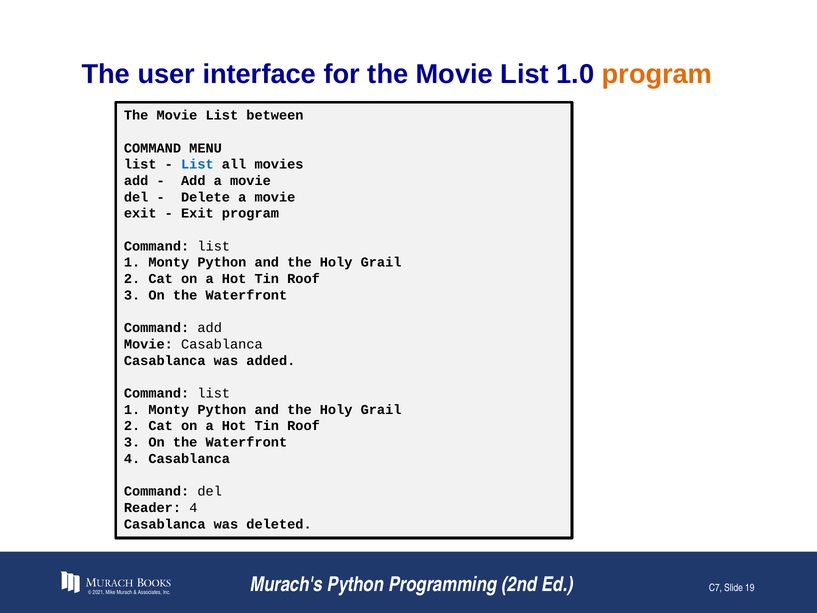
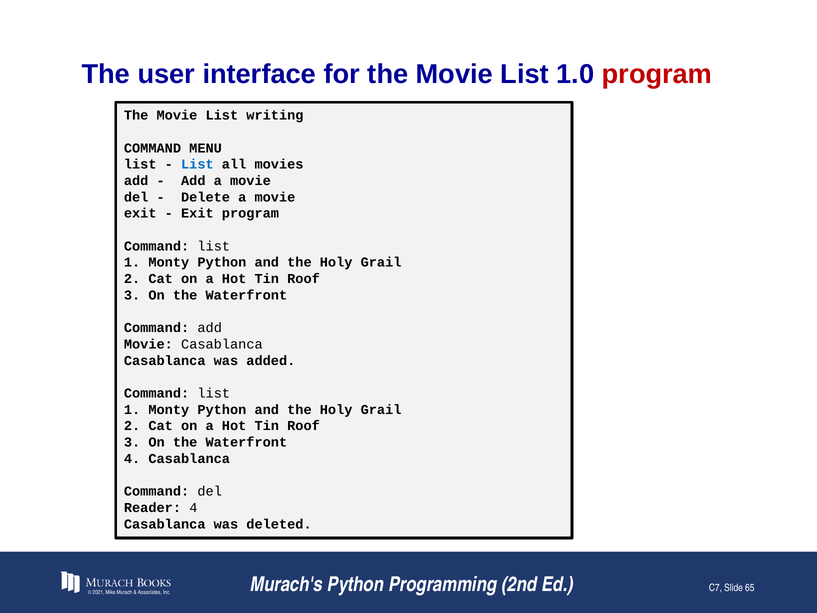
program colour: orange -> red (657, 74)
between: between -> writing (275, 115)
19: 19 -> 65 (750, 588)
